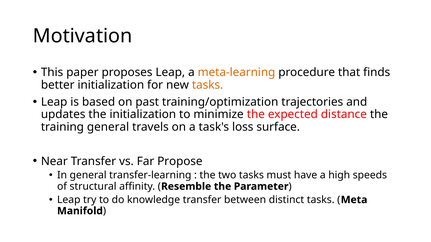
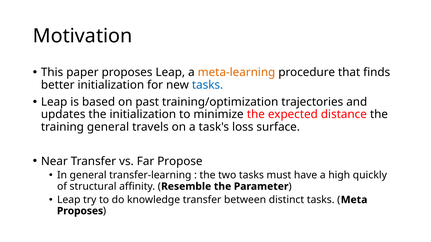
tasks colour: orange -> blue (208, 85)
speeds: speeds -> quickly (370, 176)
Manifold: Manifold -> Proposes (80, 211)
